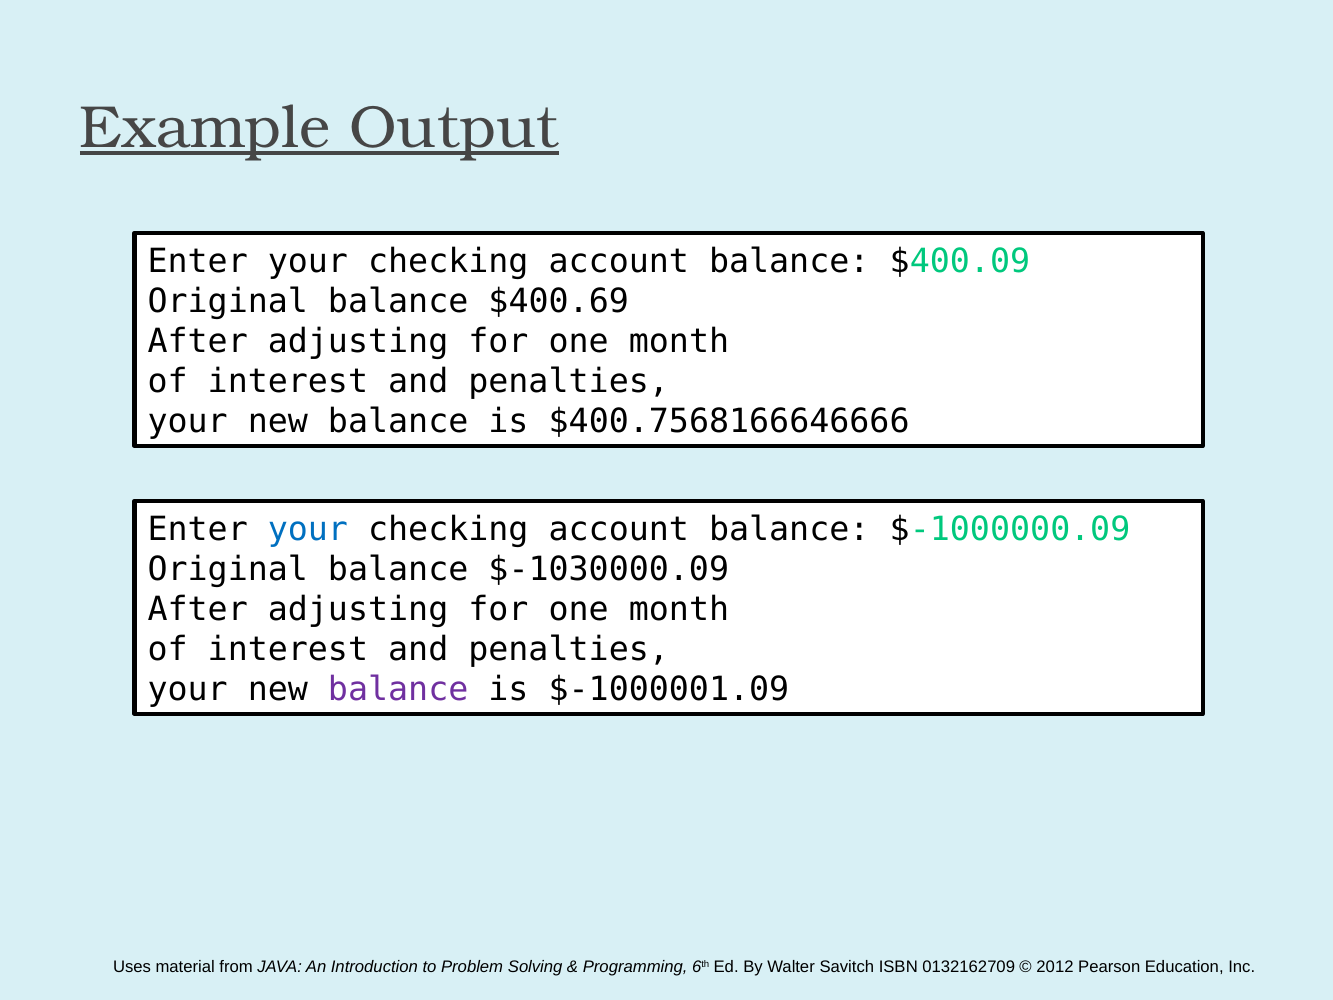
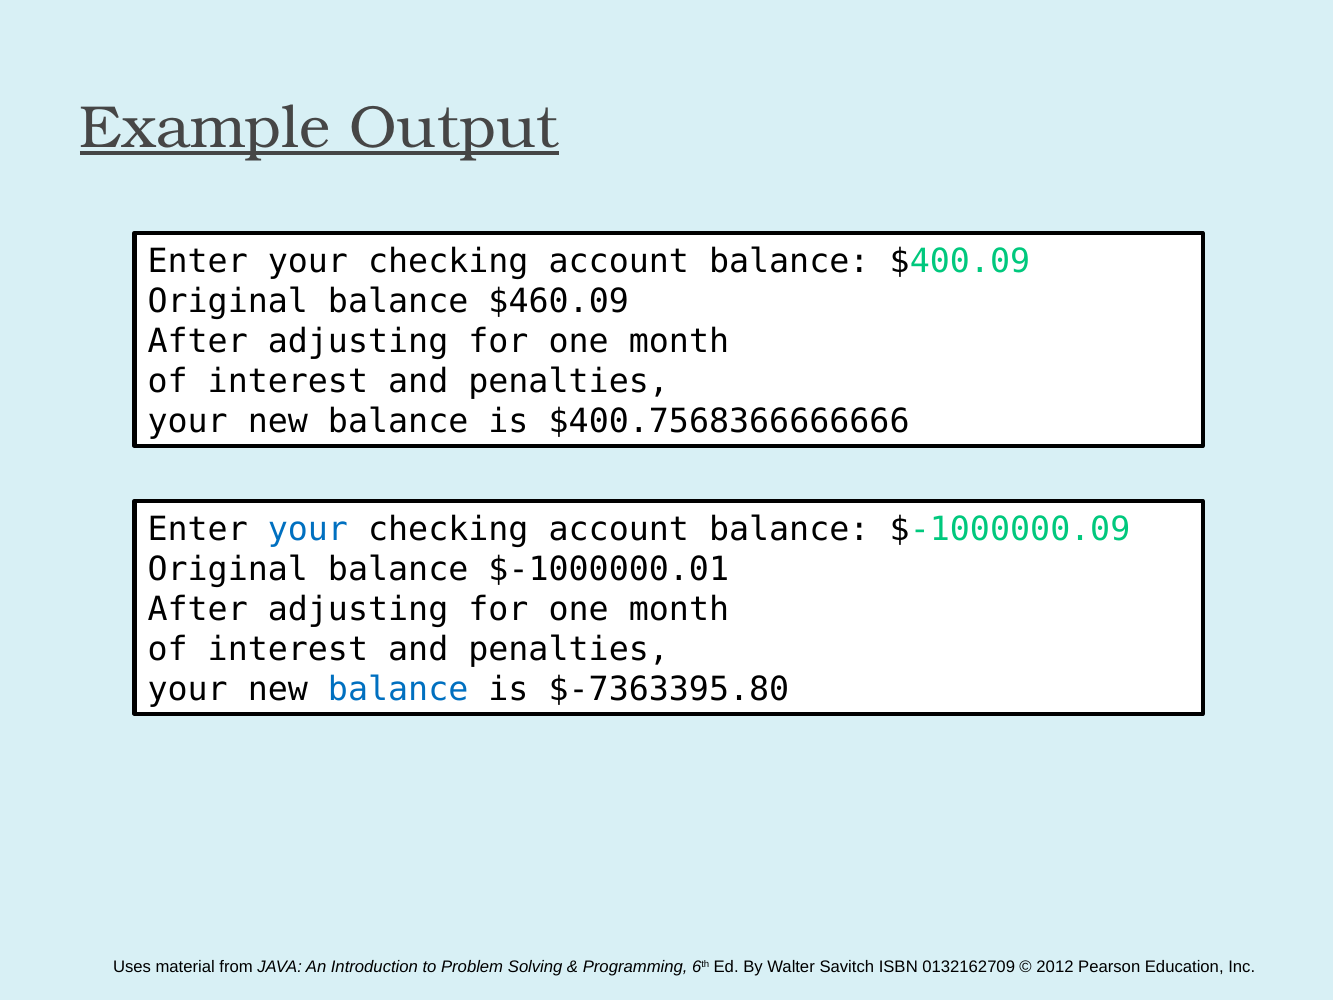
$400.69: $400.69 -> $460.09 (559, 302)
$400.7568166646666: $400.7568166646666 -> $400.7568366666666 (729, 422)
$-1030000.09: $-1030000.09 -> $-1000000.01 (609, 570)
balance colour: purple -> blue (398, 690)
$-1000001.09: $-1000001.09 -> $-7363395.80 (669, 690)
